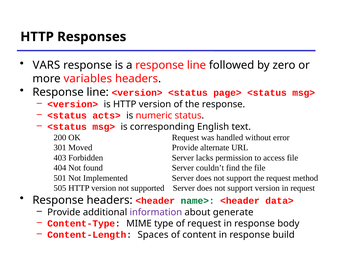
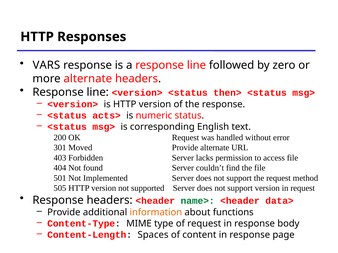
more variables: variables -> alternate (88, 79)
page>: page> -> then> (227, 93)
information colour: purple -> orange (156, 213)
generate: generate -> functions (233, 213)
build: build -> page (284, 235)
